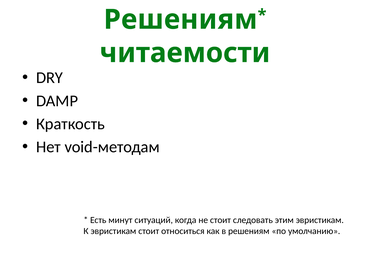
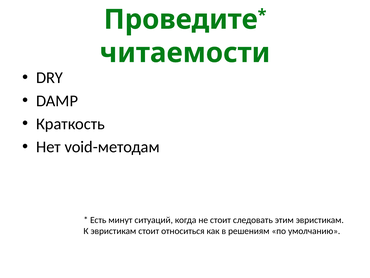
Решениям: Решениям -> Проведите (181, 20)
